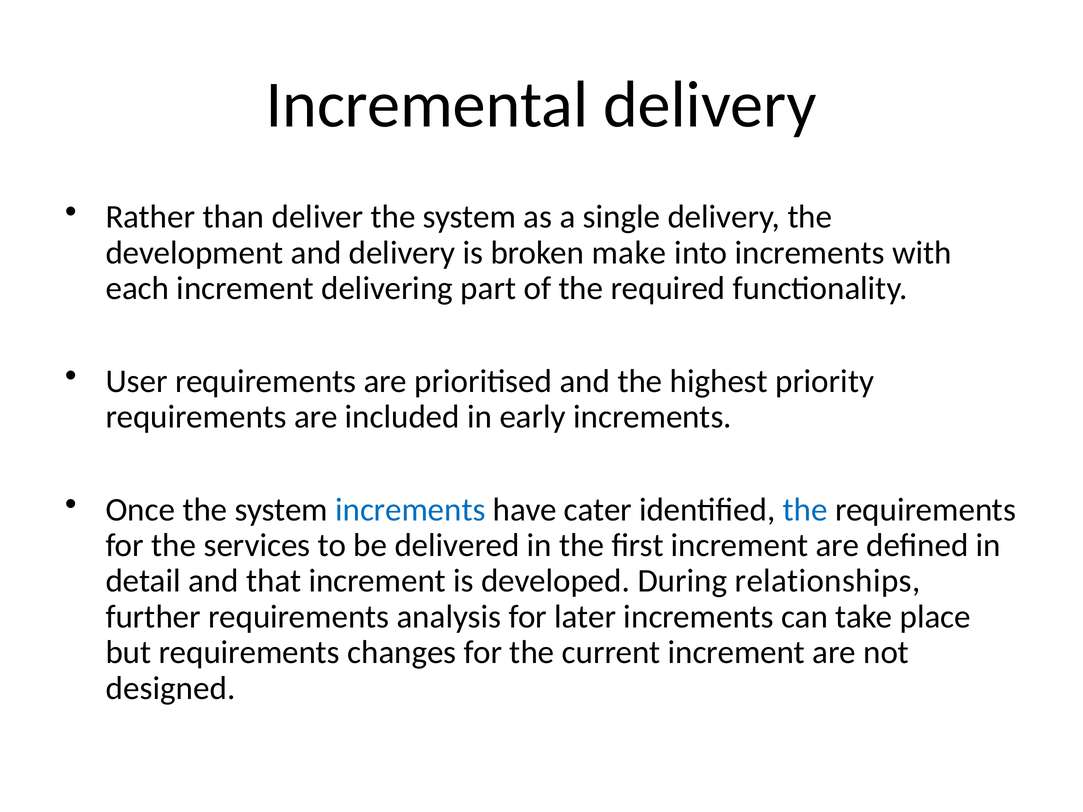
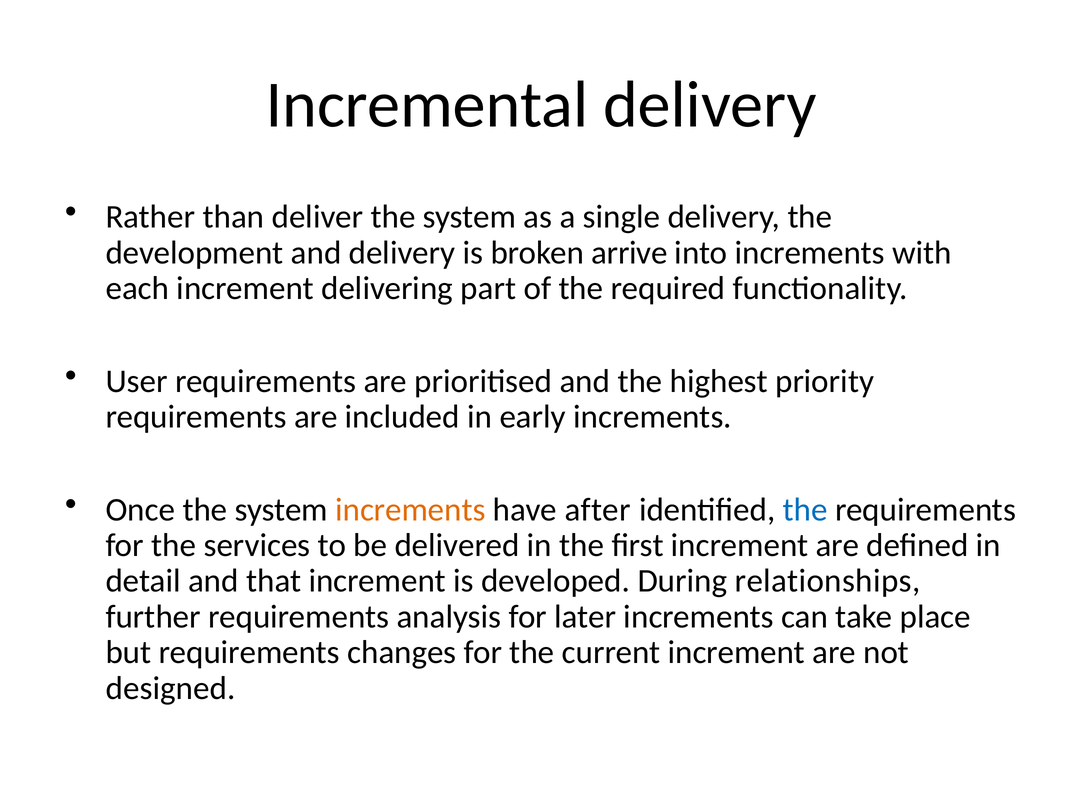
make: make -> arrive (629, 253)
increments colour: blue -> orange (410, 510)
cater: cater -> after (598, 510)
